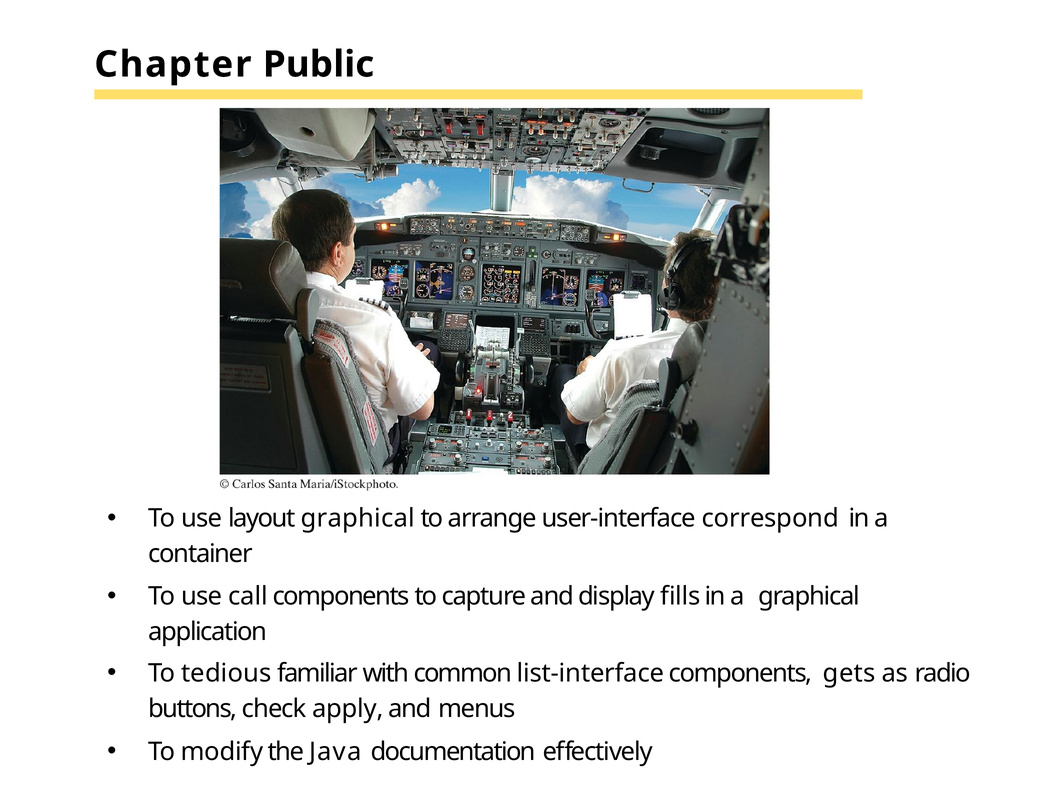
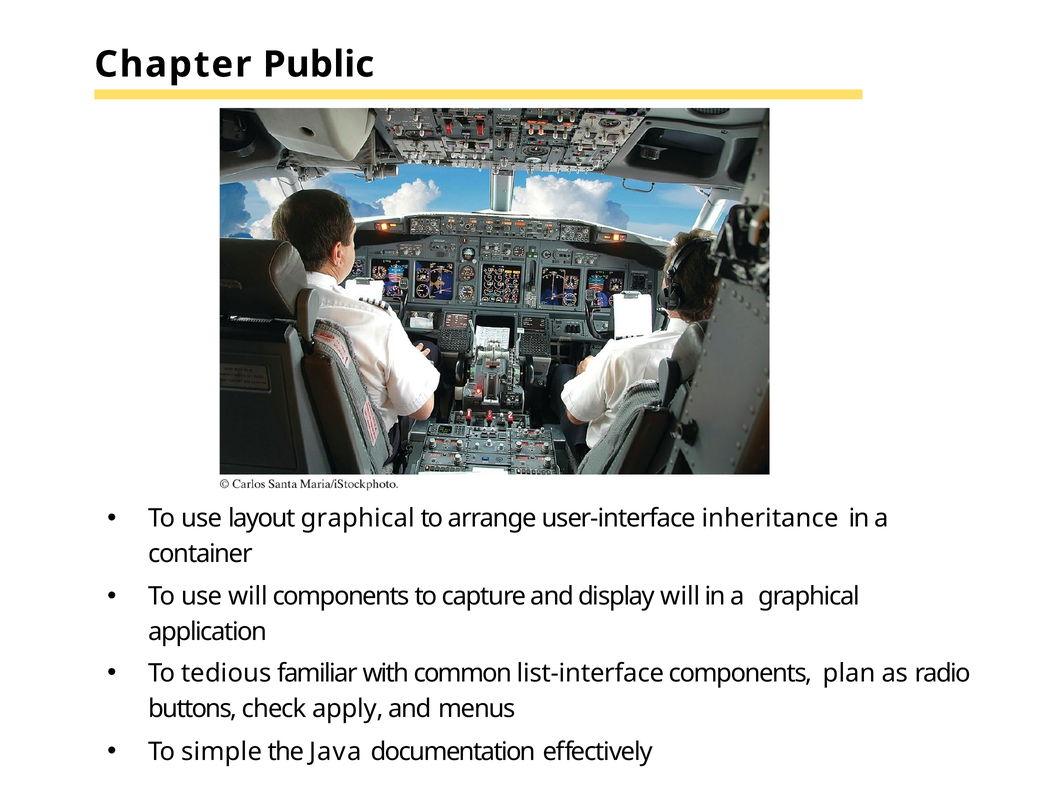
correspond: correspond -> inheritance (770, 519)
use call: call -> will (248, 597)
display fills: fills -> will (680, 597)
gets: gets -> plan (849, 673)
modify: modify -> simple (222, 752)
